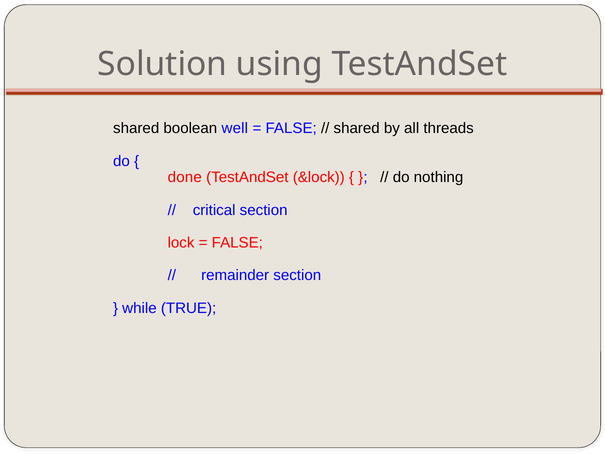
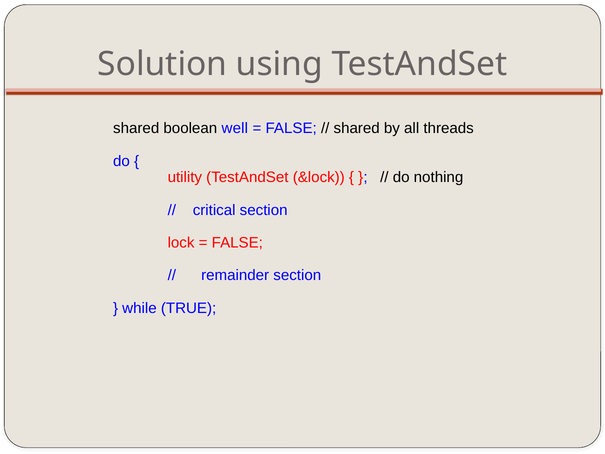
done: done -> utility (185, 177)
